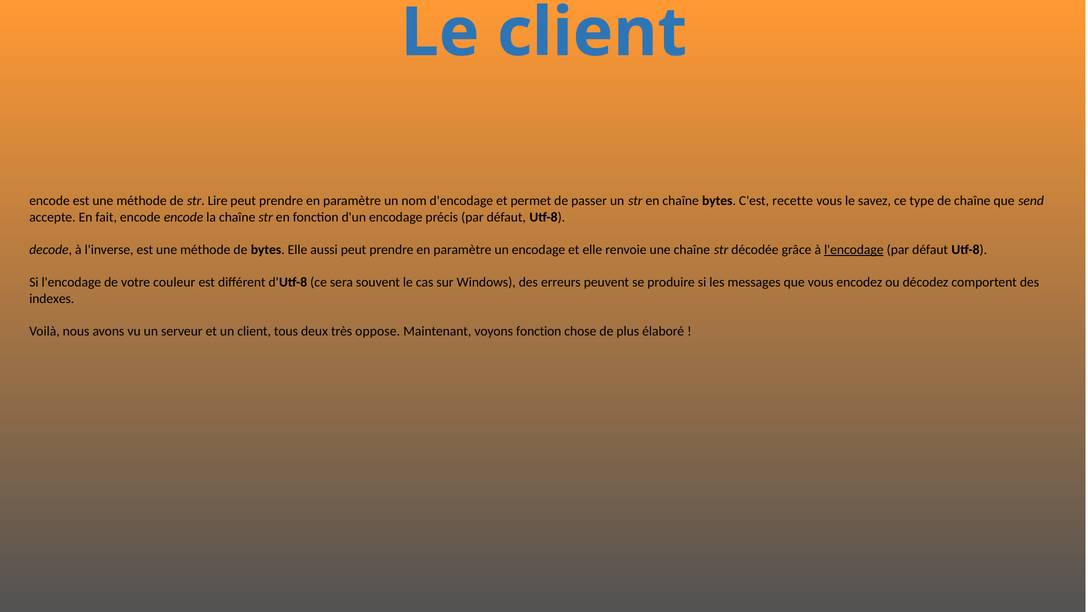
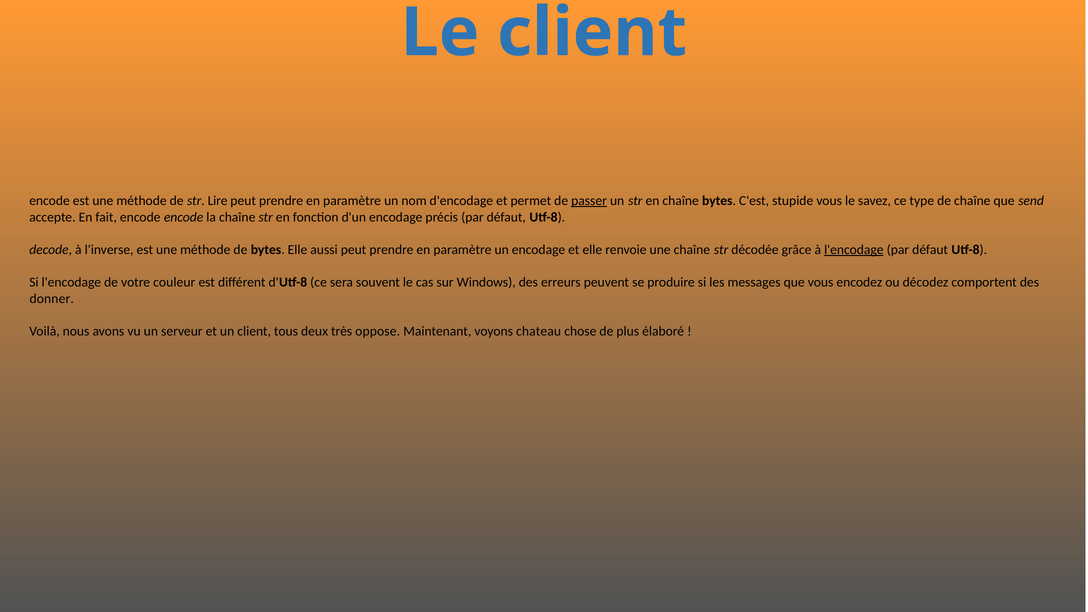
passer underline: none -> present (589, 201)
recette: recette -> stupide (793, 201)
indexes: indexes -> donner (52, 299)
voyons fonction: fonction -> chateau (539, 331)
